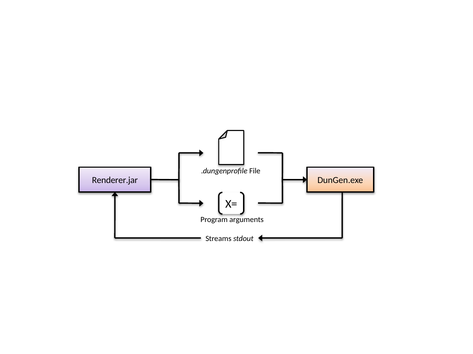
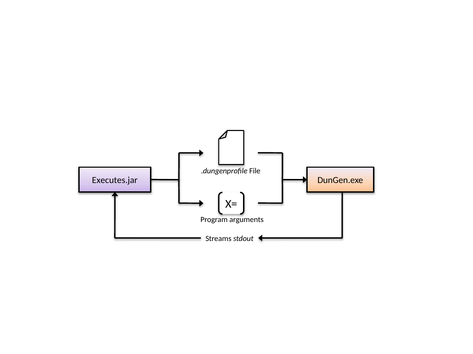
Renderer.jar: Renderer.jar -> Executes.jar (115, 181)
